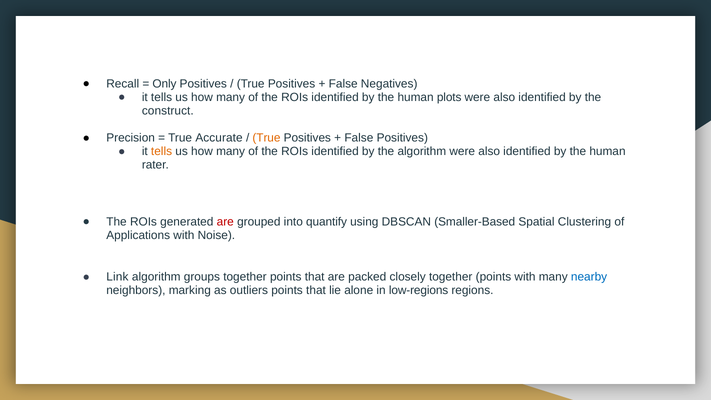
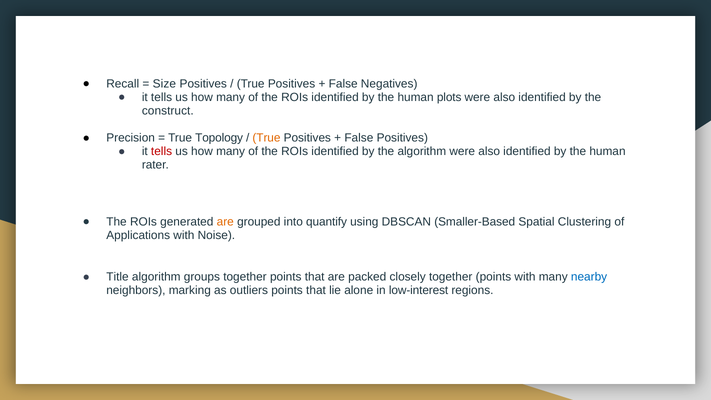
Only: Only -> Size (164, 84)
Accurate: Accurate -> Topology (219, 138)
tells colour: orange -> red (162, 151)
are colour: red -> orange (225, 222)
Link: Link -> Title (117, 277)
low-regions: low-regions -> low-interest (419, 290)
